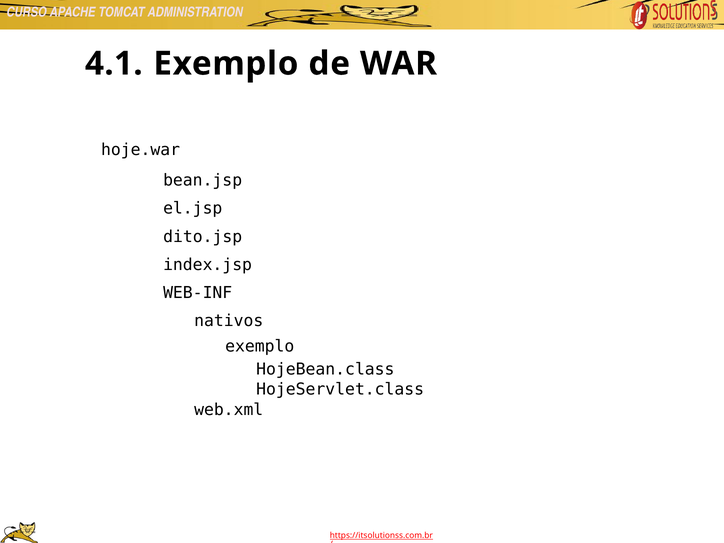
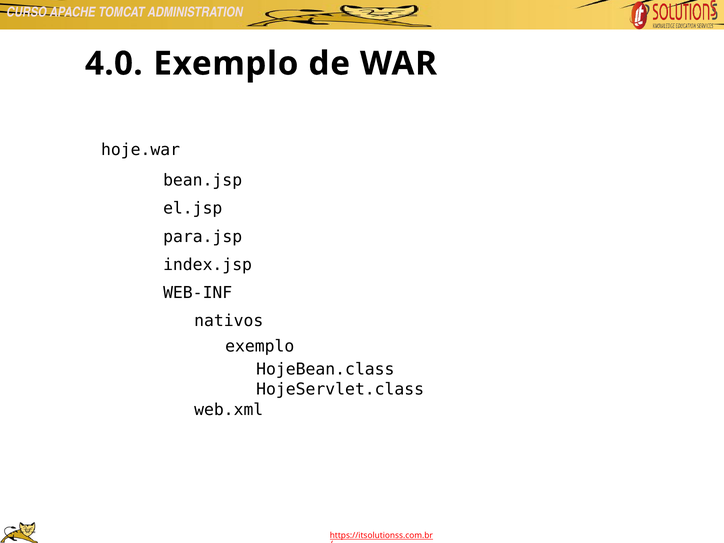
4.1: 4.1 -> 4.0 (114, 64)
dito.jsp: dito.jsp -> para.jsp (203, 237)
